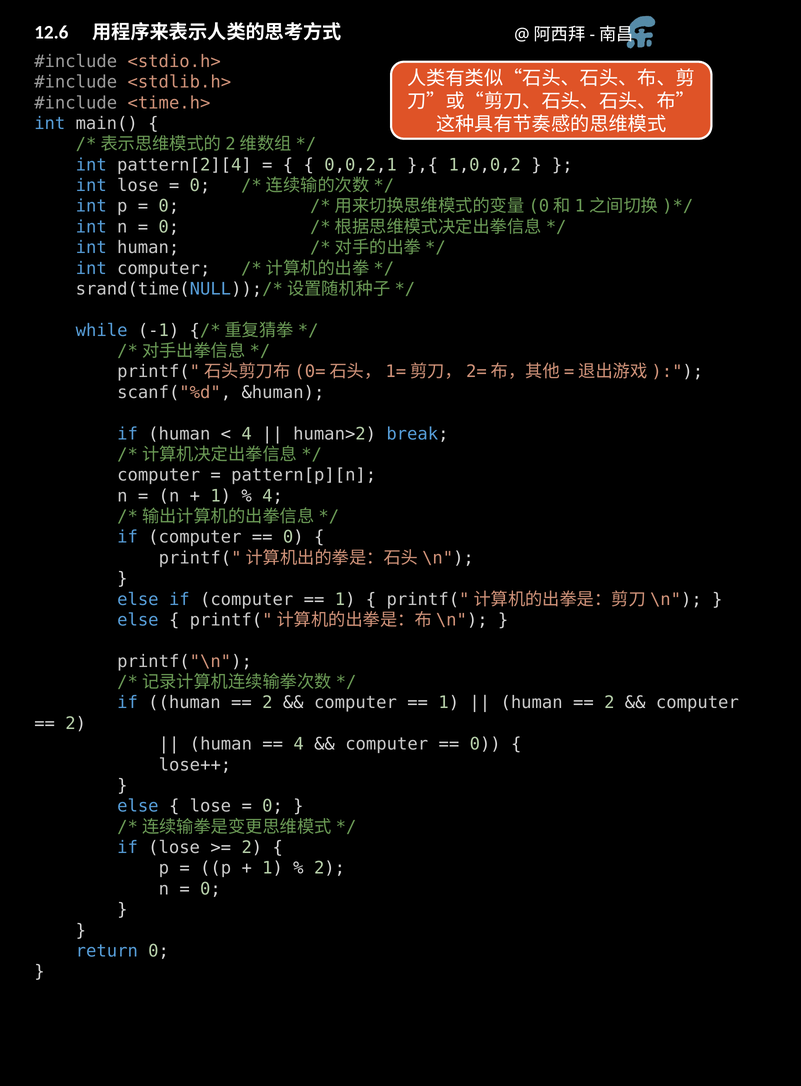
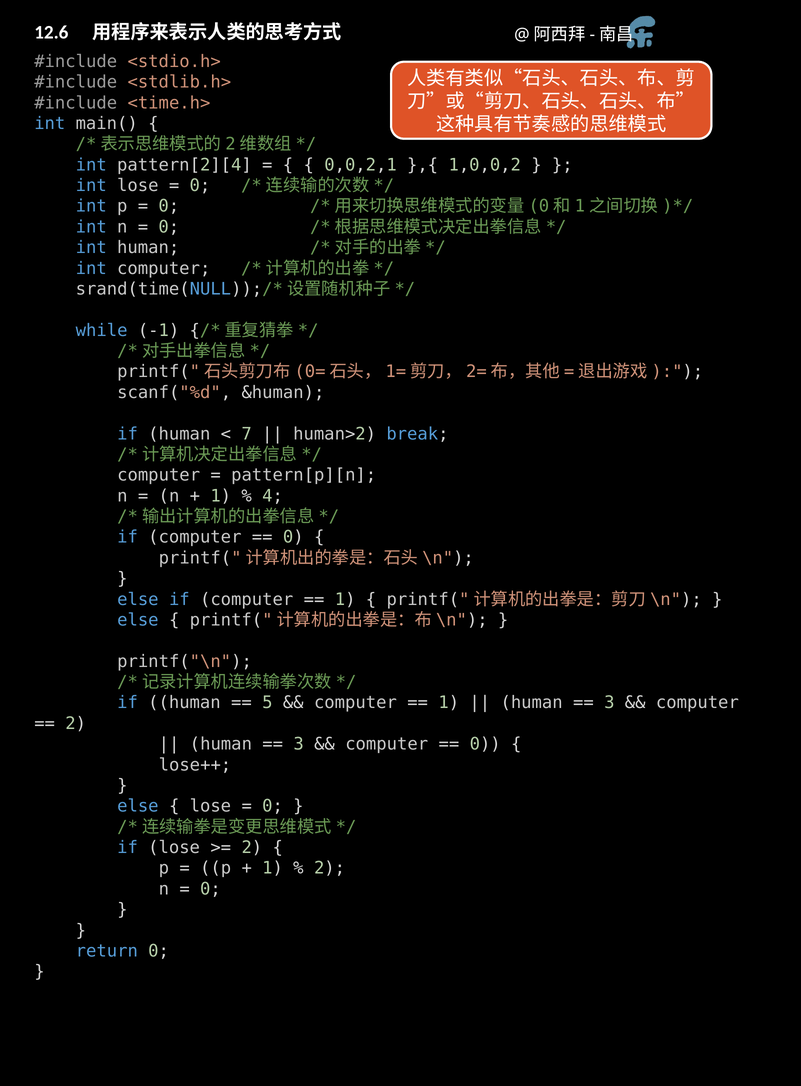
4: 4 -> 7 (247, 434)
2: 2 -> 5 (267, 703)
2: 2 -> 3 (609, 703)
4: 4 -> 3 (299, 744)
